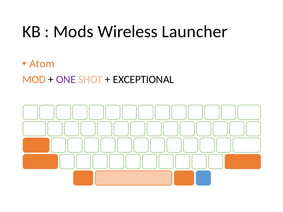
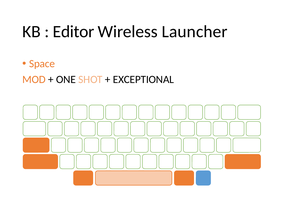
Mods: Mods -> Editor (74, 32)
Atom: Atom -> Space (42, 64)
ONE colour: purple -> black (66, 80)
